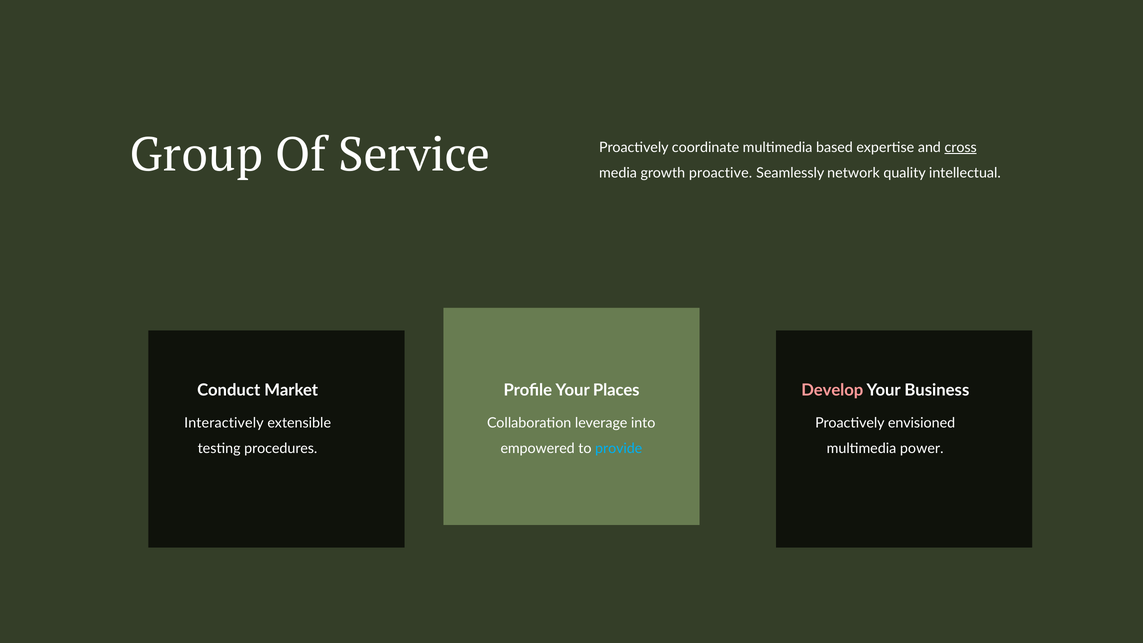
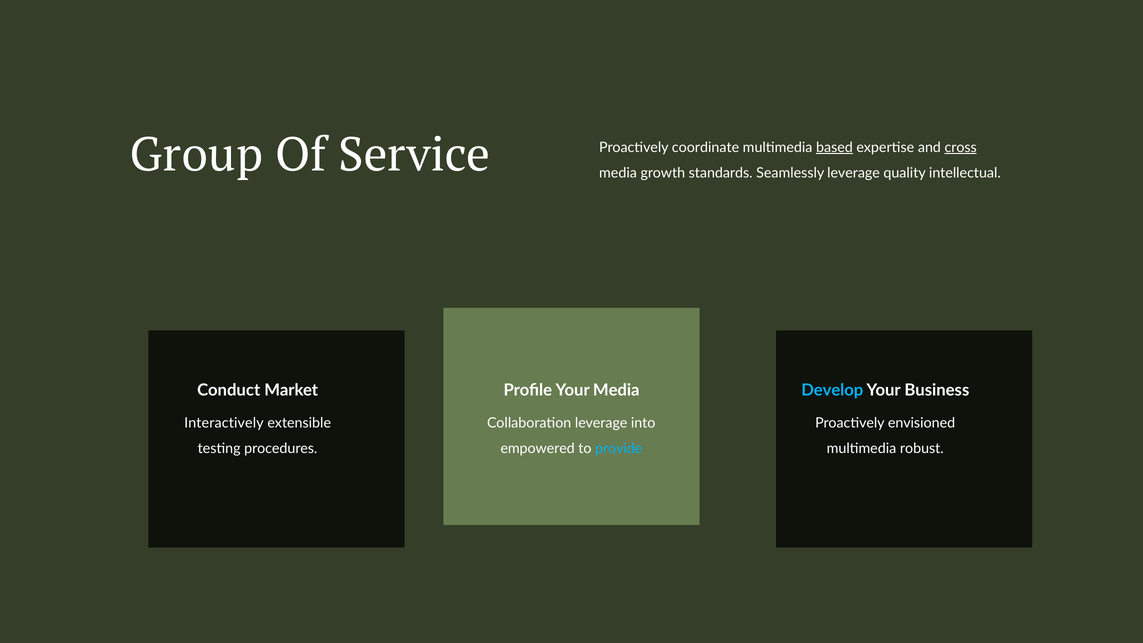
based underline: none -> present (834, 147)
proactive: proactive -> standards (721, 173)
Seamlessly network: network -> leverage (854, 173)
Your Places: Places -> Media (616, 390)
Develop colour: pink -> light blue (832, 390)
power: power -> robust (922, 449)
